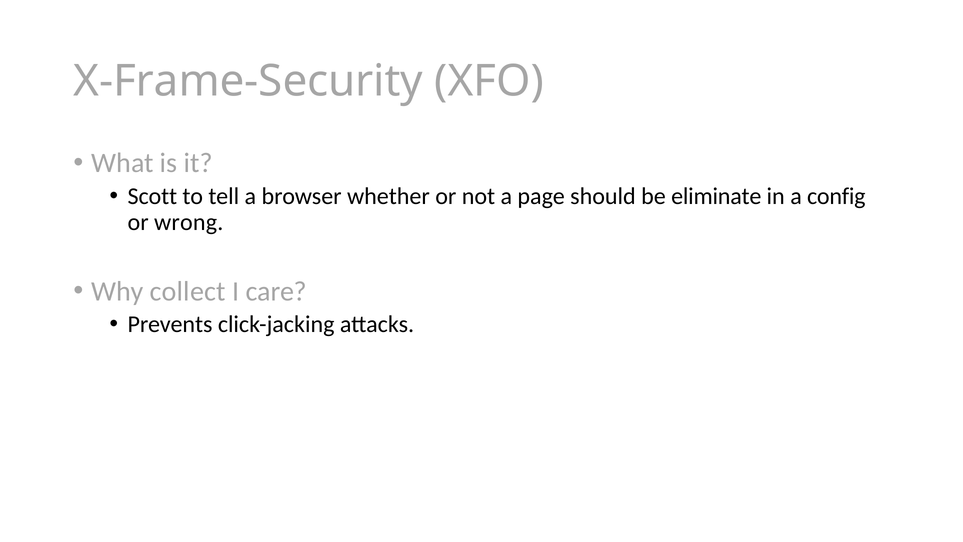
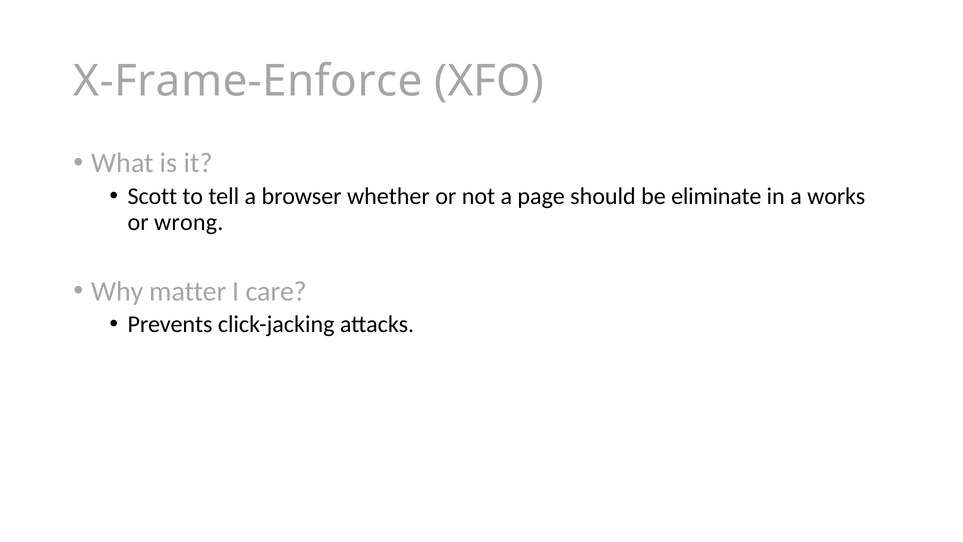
X-Frame-Security: X-Frame-Security -> X-Frame-Enforce (248, 81)
config: config -> works (836, 196)
collect: collect -> matter (188, 291)
